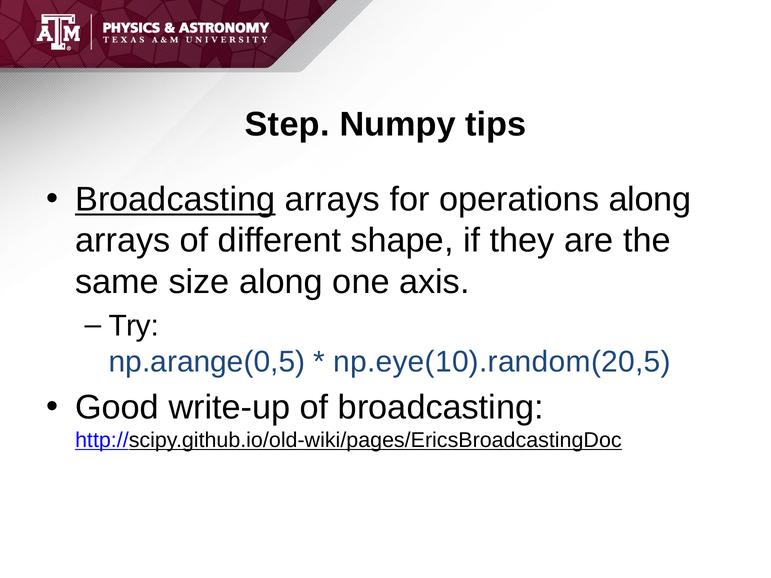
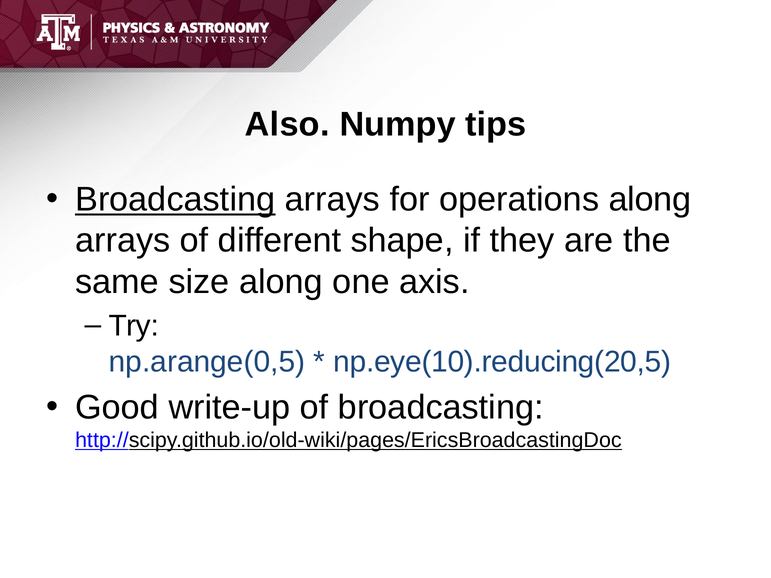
Step: Step -> Also (287, 125)
np.eye(10).random(20,5: np.eye(10).random(20,5 -> np.eye(10).reducing(20,5 (502, 362)
